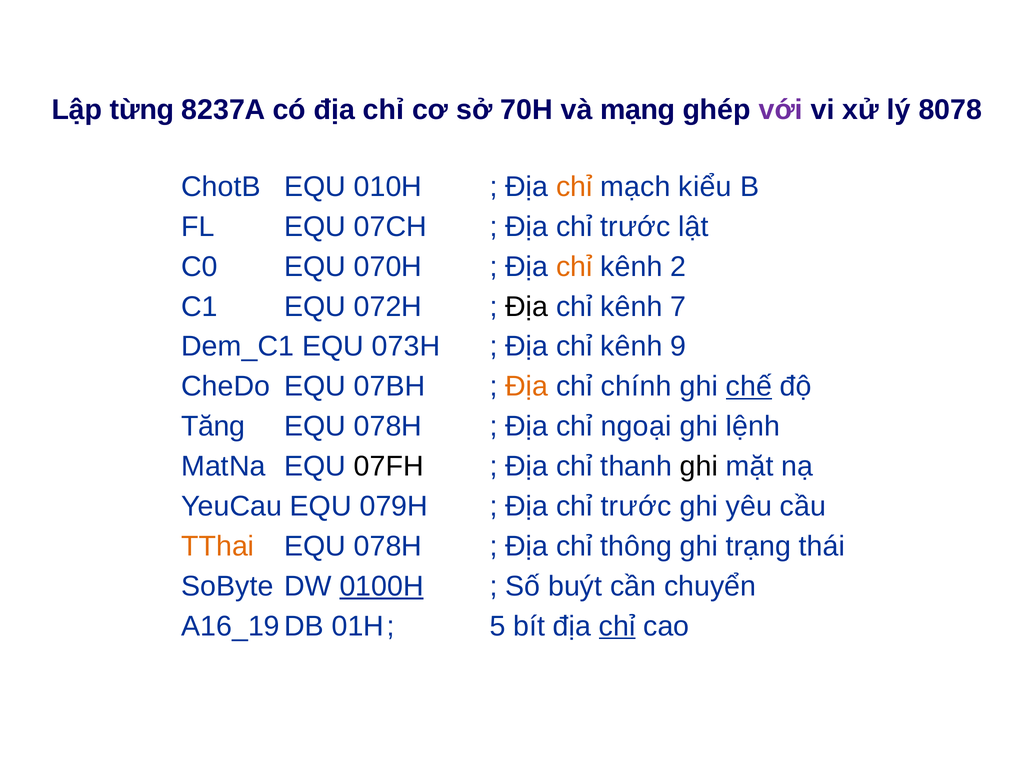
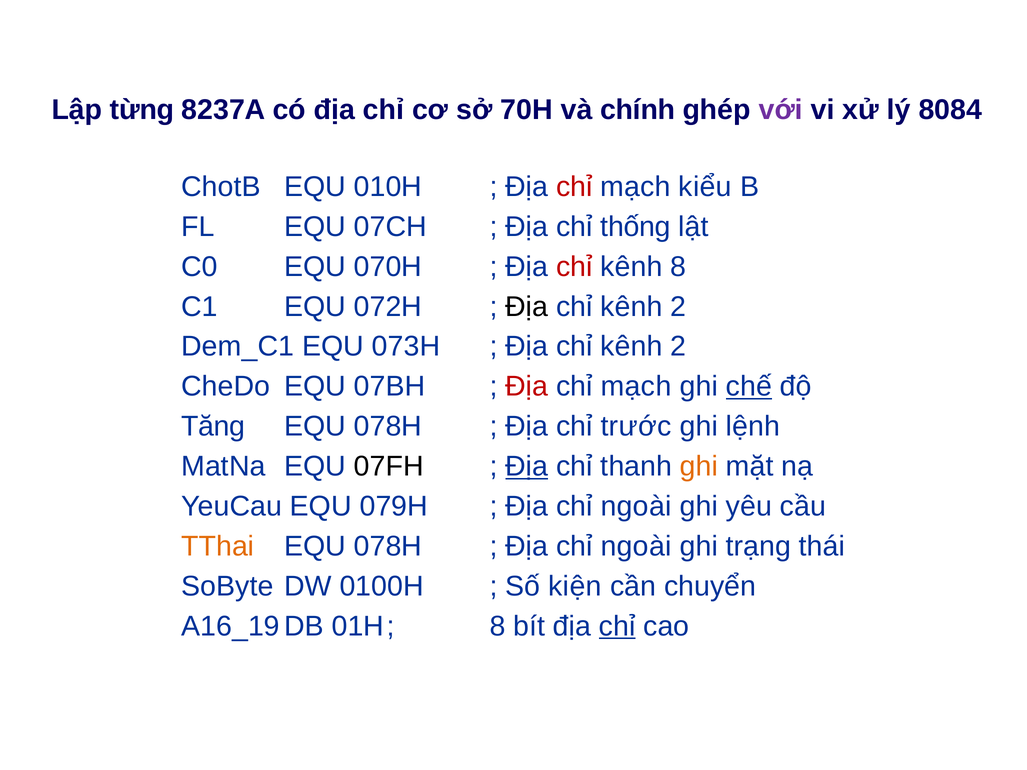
mạng: mạng -> chính (638, 110)
8078: 8078 -> 8084 (950, 110)
chỉ colour: orange -> red (574, 187)
trước: trước -> thống (636, 227)
chỉ colour: orange -> red (574, 267)
kênh 2: 2 -> 8 (678, 267)
7: 7 -> 2 (678, 307)
9: 9 -> 2 (678, 347)
Địa colour: orange -> red (527, 387)
chính: chính -> mạch (636, 387)
ngoại: ngoại -> trước (636, 427)
Địa underline: none -> present (527, 467)
ghi colour: black -> orange (699, 467)
trước: trước -> ngoài (636, 506)
thông: thông -> ngoài (636, 546)
0100H underline: present -> none (382, 586)
buýt: buýt -> kiện (575, 586)
01H 5: 5 -> 8 (497, 626)
